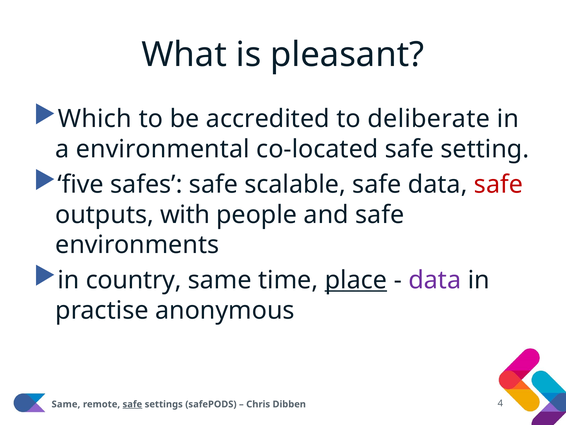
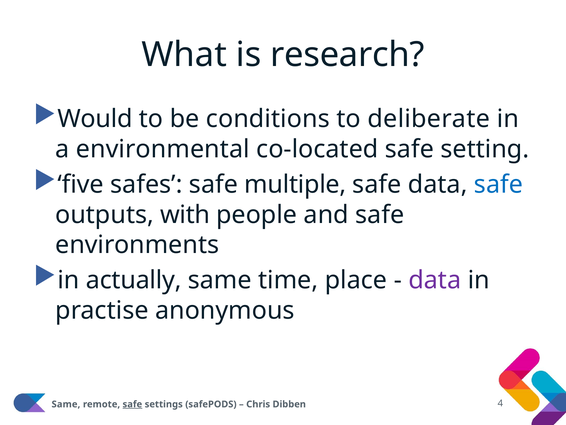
pleasant: pleasant -> research (347, 55)
Which: Which -> Would (95, 119)
accredited: accredited -> conditions (268, 119)
scalable: scalable -> multiple (295, 184)
safe colour: red -> blue (498, 184)
country: country -> actually (134, 280)
place underline: present -> none (356, 280)
